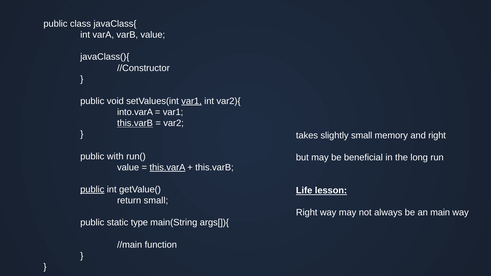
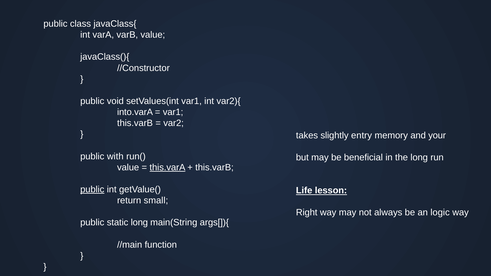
var1 underline: present -> none (192, 101)
this.varB underline: present -> none (135, 123)
slightly small: small -> entry (362, 135)
and right: right -> your (437, 135)
main: main -> logic (440, 213)
static type: type -> long (139, 223)
